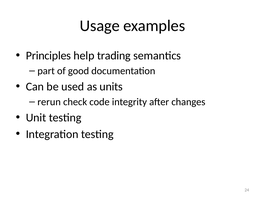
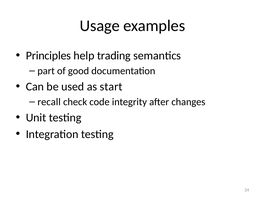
units: units -> start (111, 87)
rerun: rerun -> recall (49, 102)
